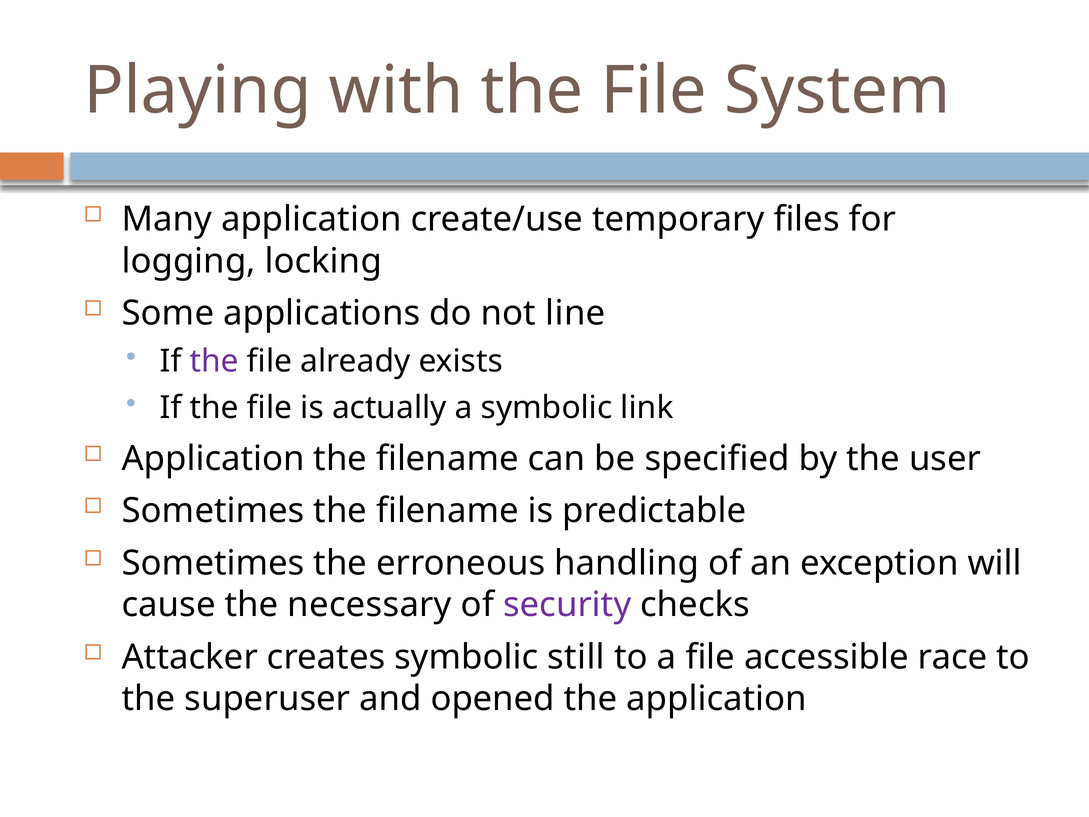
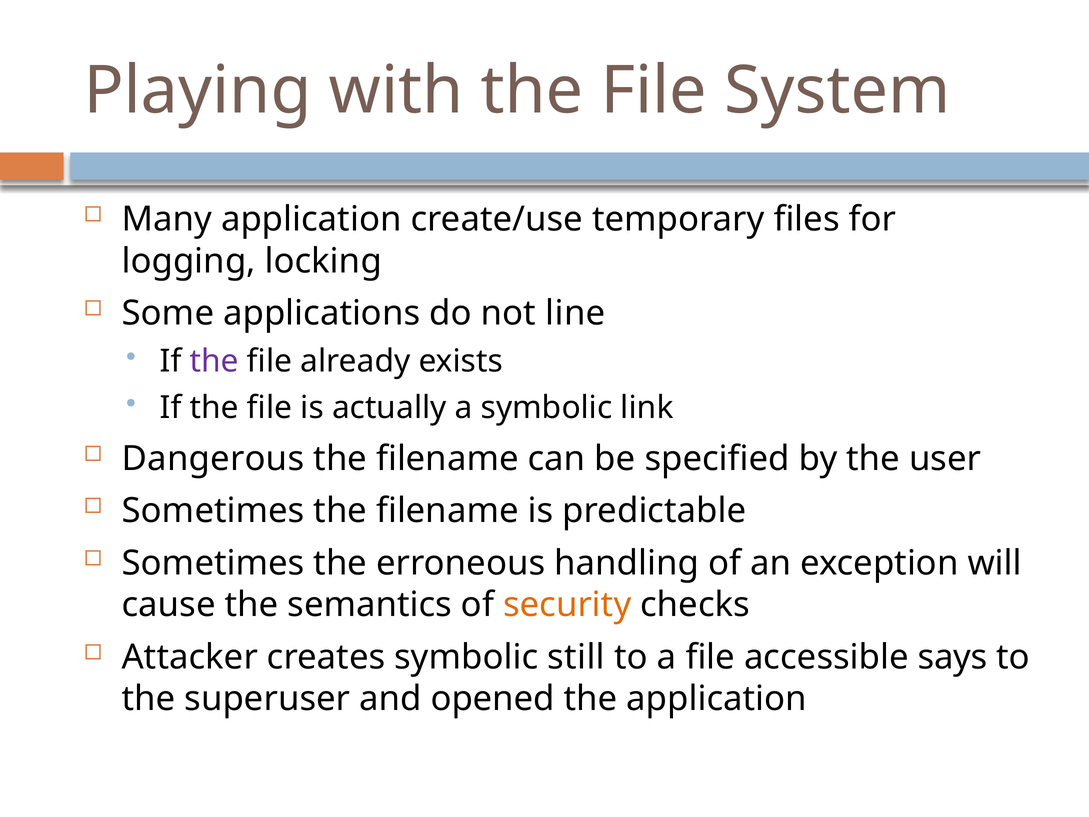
Application: Application -> Dangerous (213, 458)
necessary: necessary -> semantics (370, 605)
security colour: purple -> orange (567, 605)
race: race -> says (953, 657)
